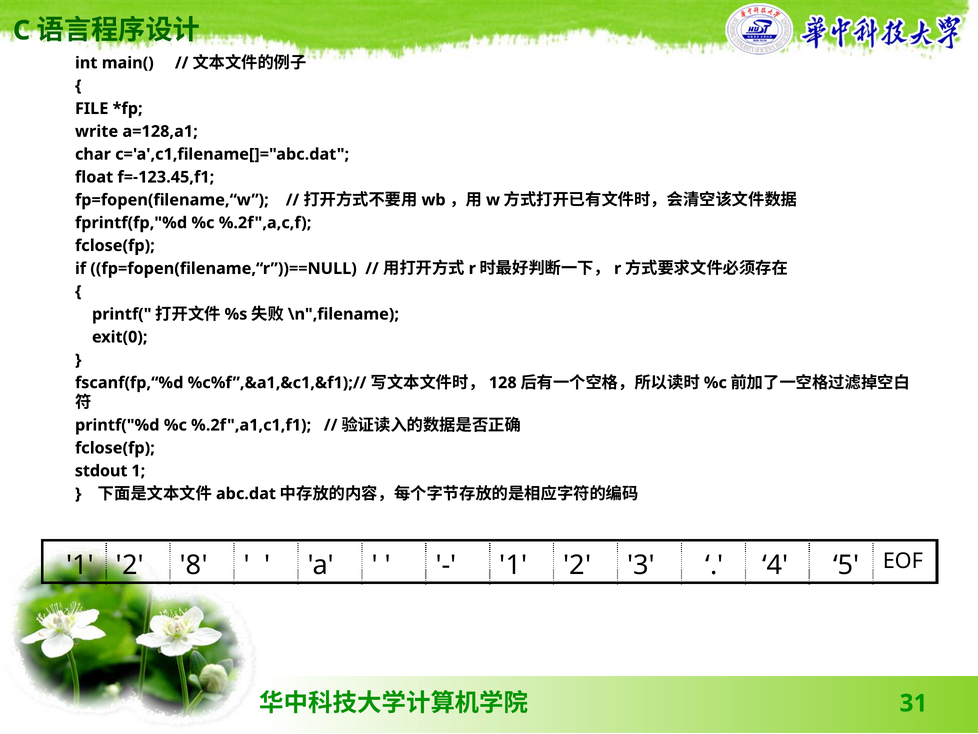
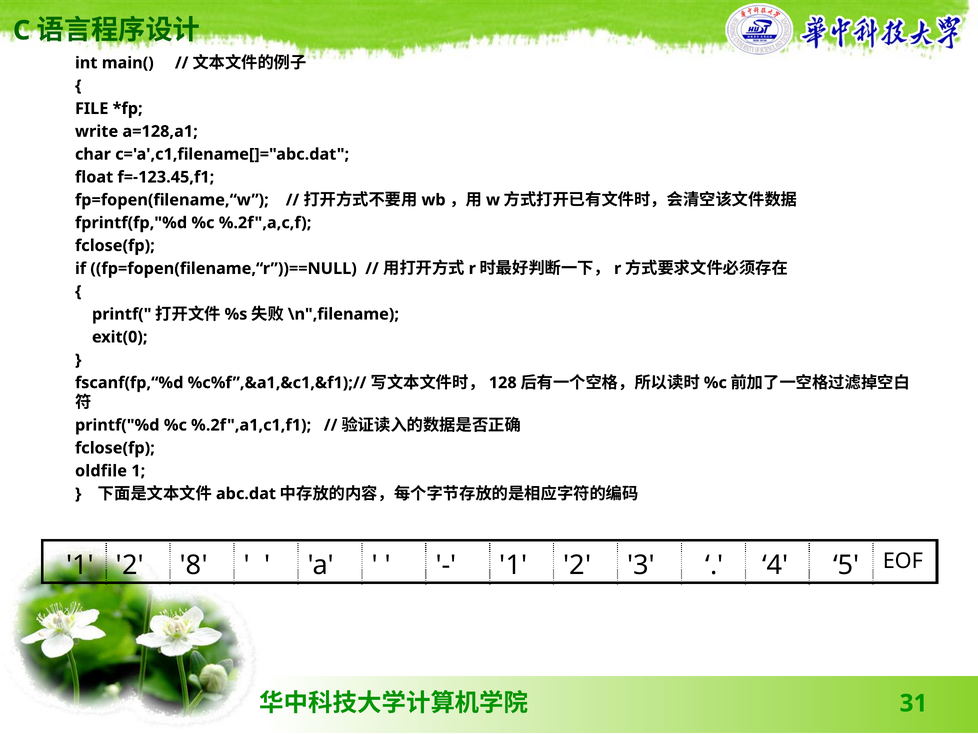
stdout: stdout -> oldfile (101, 471)
